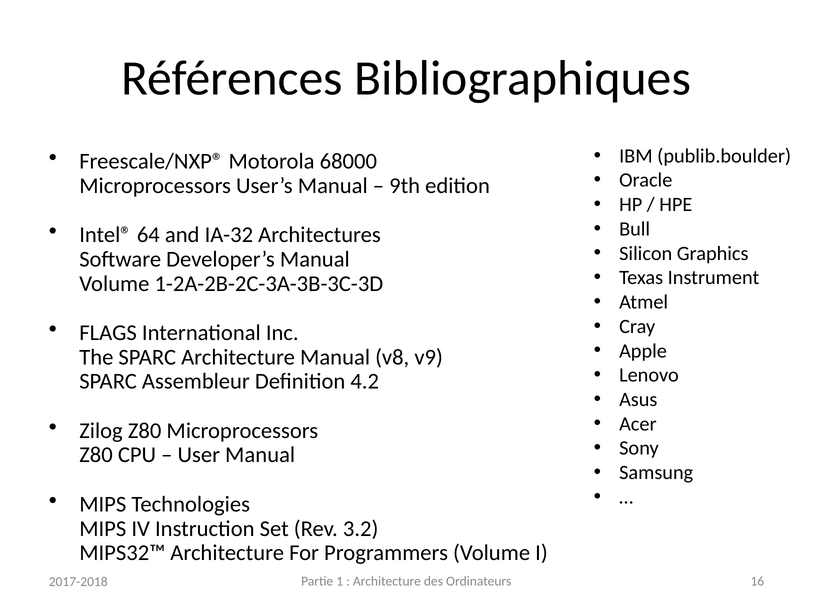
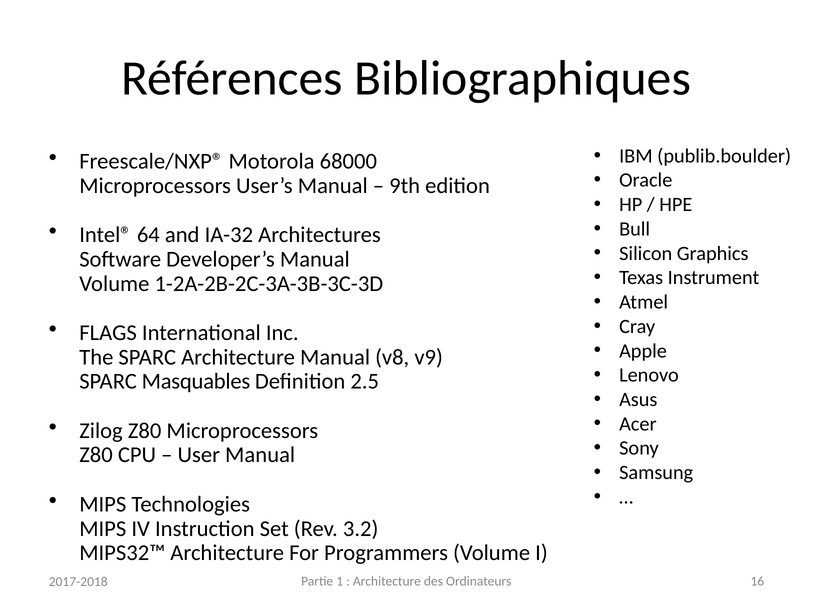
Assembleur: Assembleur -> Masquables (196, 382)
4.2: 4.2 -> 2.5 (365, 382)
